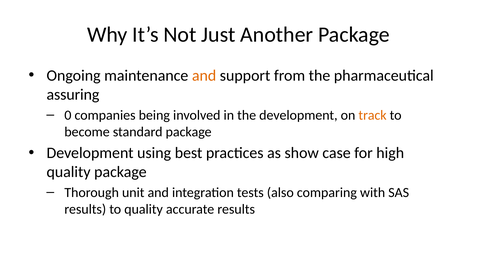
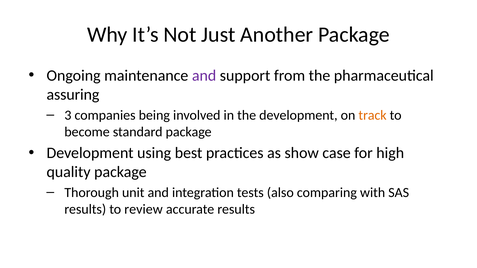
and colour: orange -> purple (204, 76)
0: 0 -> 3 (68, 115)
to quality: quality -> review (144, 209)
